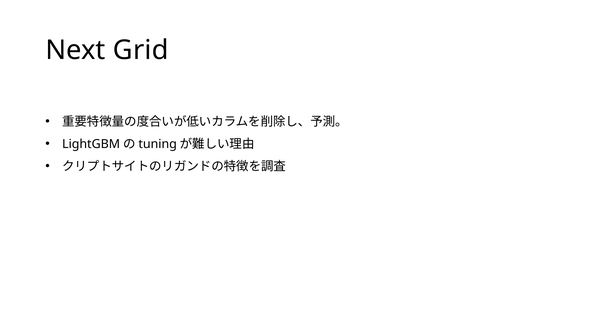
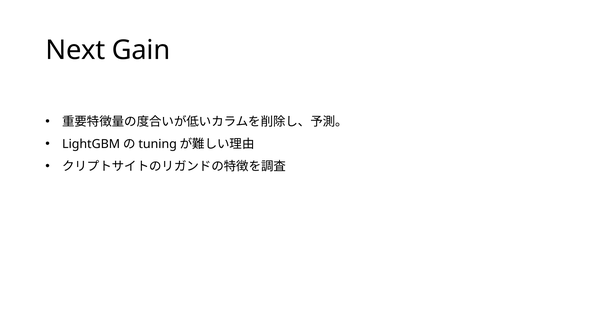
Grid: Grid -> Gain (141, 50)
